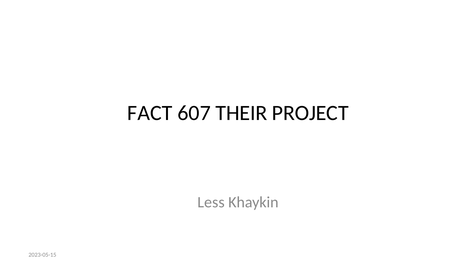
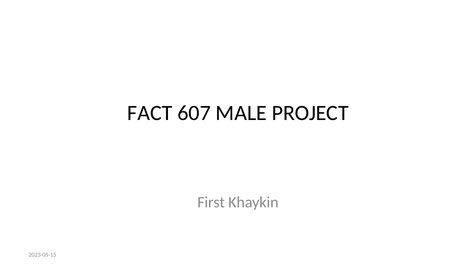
THEIR: THEIR -> MALE (241, 113)
Less: Less -> First (211, 203)
